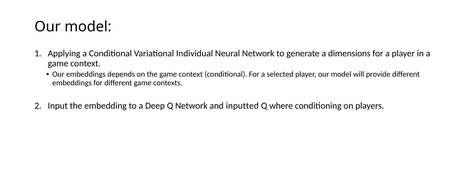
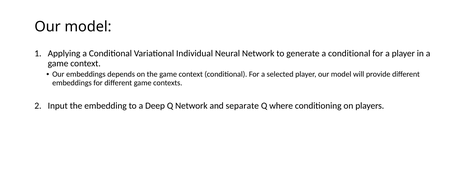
generate a dimensions: dimensions -> conditional (349, 53)
inputted: inputted -> separate (242, 106)
